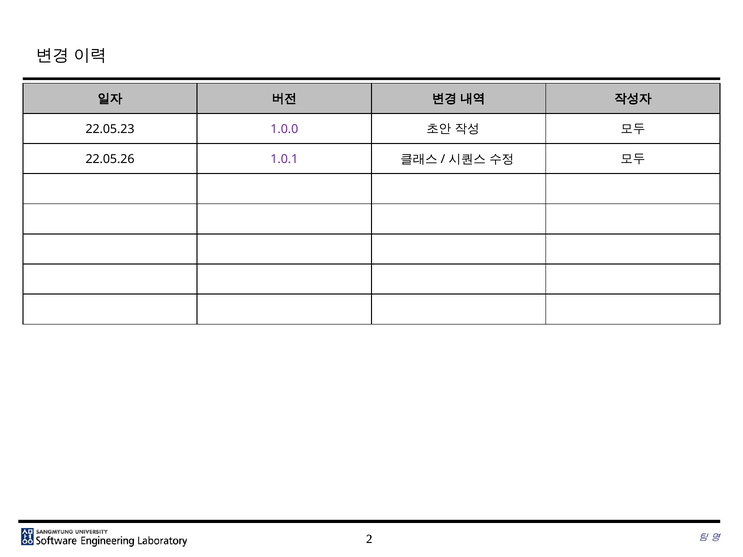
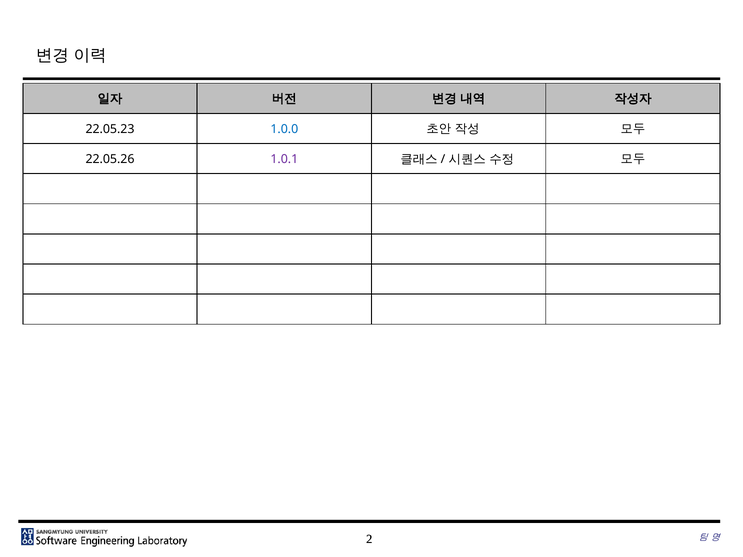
1.0.0 colour: purple -> blue (284, 129)
